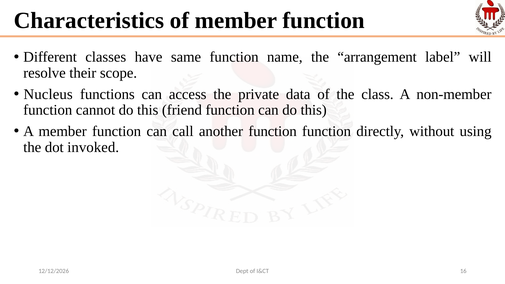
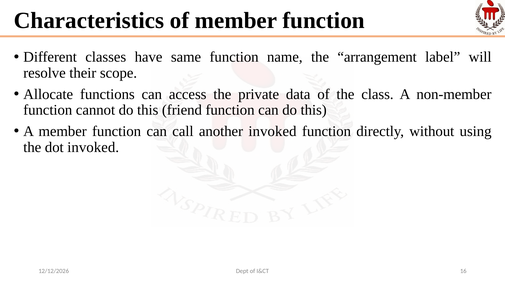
Nucleus: Nucleus -> Allocate (48, 94)
another function: function -> invoked (272, 131)
